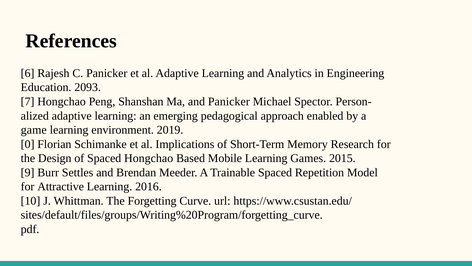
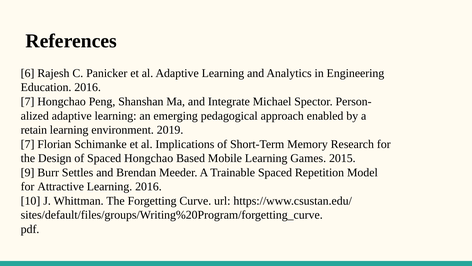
Education 2093: 2093 -> 2016 (88, 87)
and Panicker: Panicker -> Integrate (229, 101)
game: game -> retain (34, 130)
0: 0 -> 7 (28, 144)
